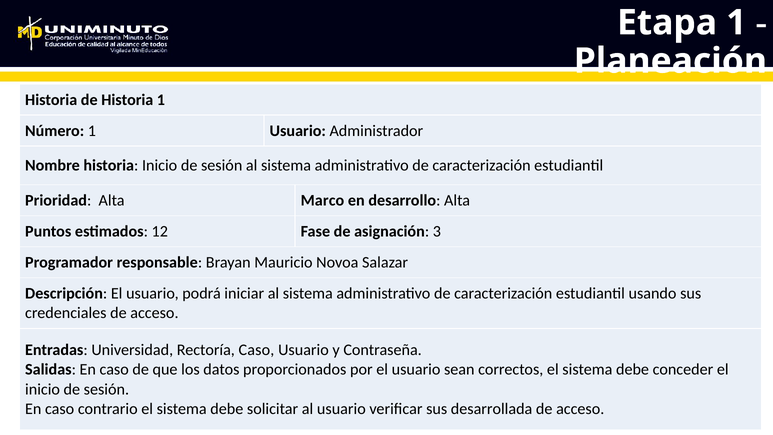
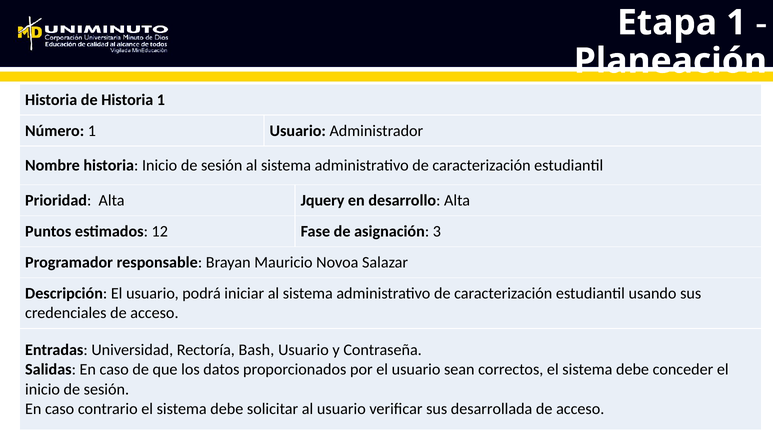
Marco: Marco -> Jquery (323, 200)
Rectoría Caso: Caso -> Bash (256, 350)
